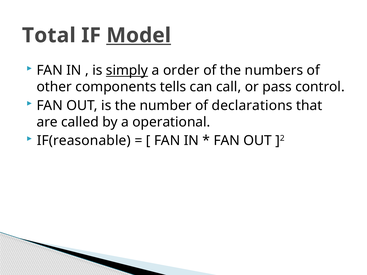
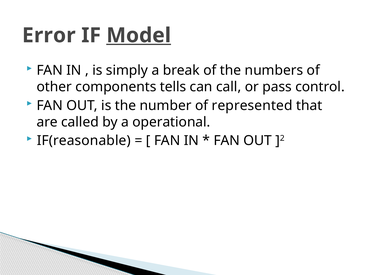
Total: Total -> Error (49, 35)
simply underline: present -> none (127, 70)
order: order -> break (181, 70)
declarations: declarations -> represented (252, 106)
